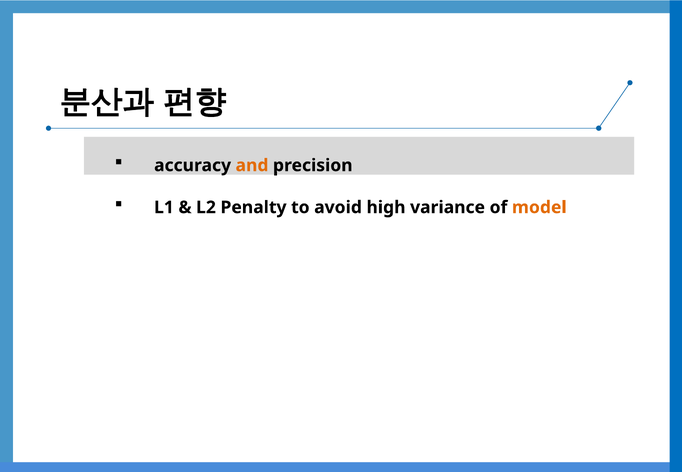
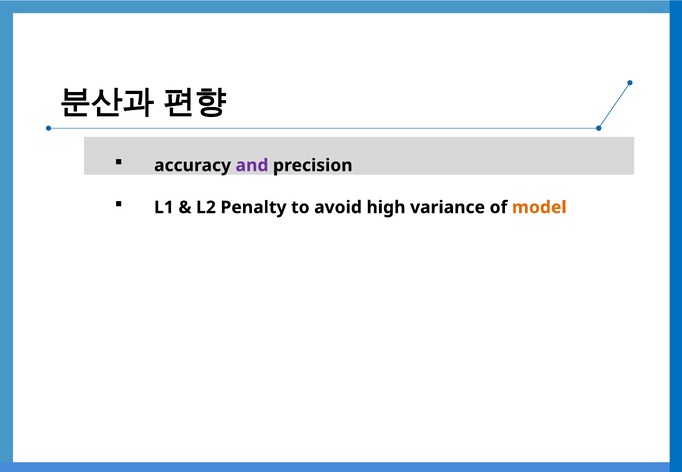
and colour: orange -> purple (252, 165)
